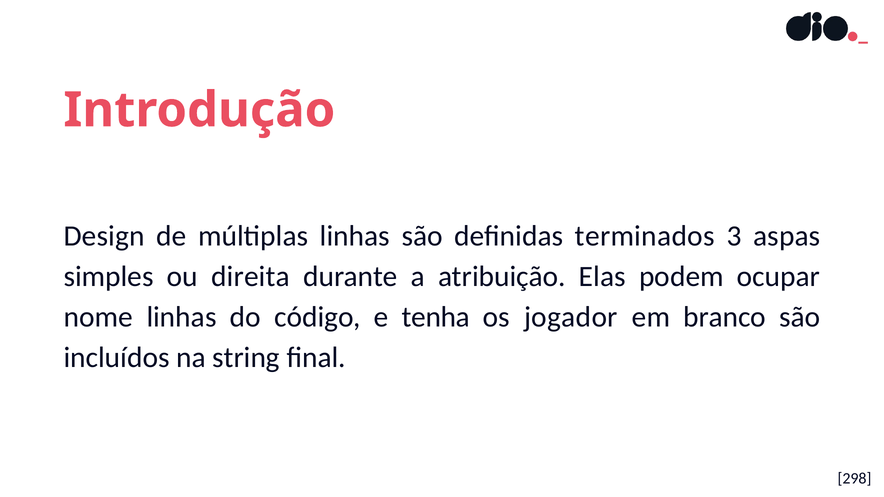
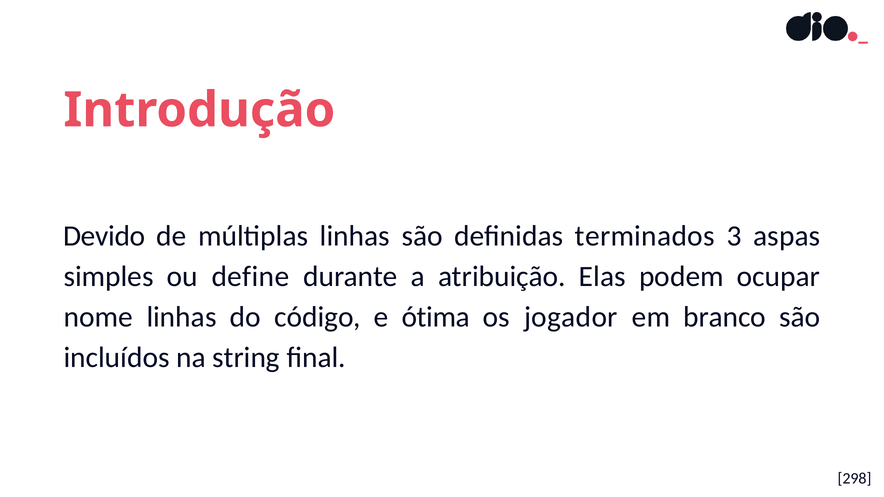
Design: Design -> Devido (104, 236)
direita: direita -> define (250, 277)
tenha: tenha -> ótima (436, 317)
